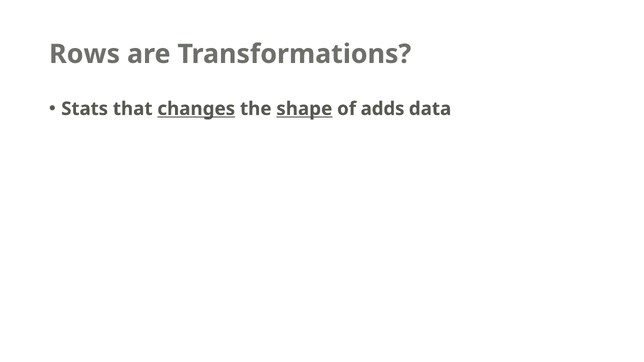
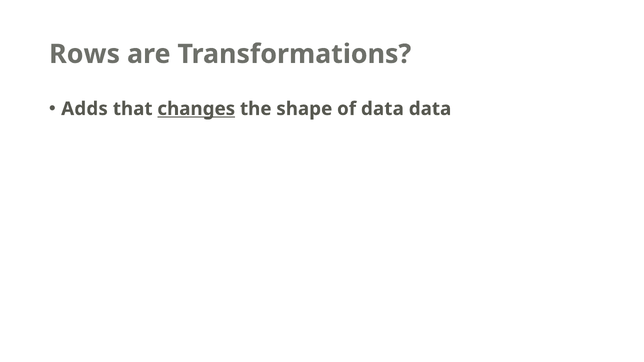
Stats: Stats -> Adds (84, 109)
shape underline: present -> none (304, 109)
of adds: adds -> data (382, 109)
